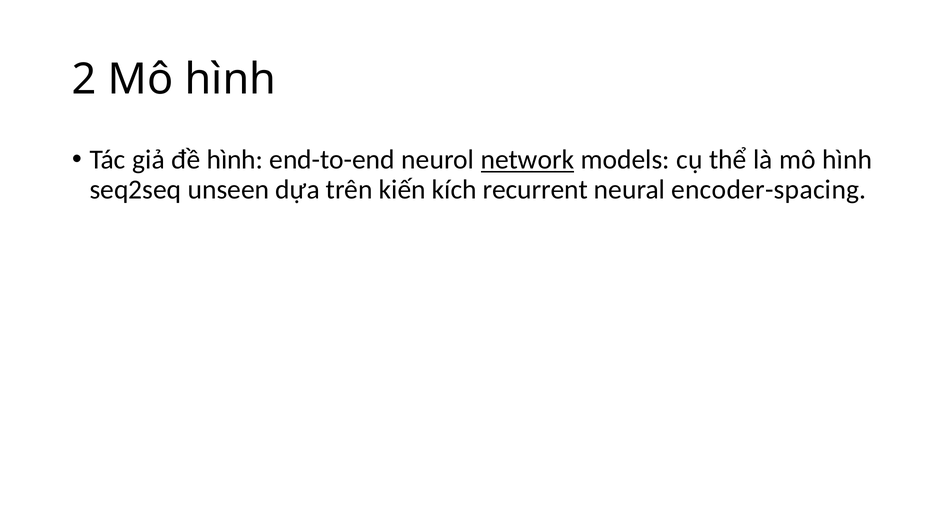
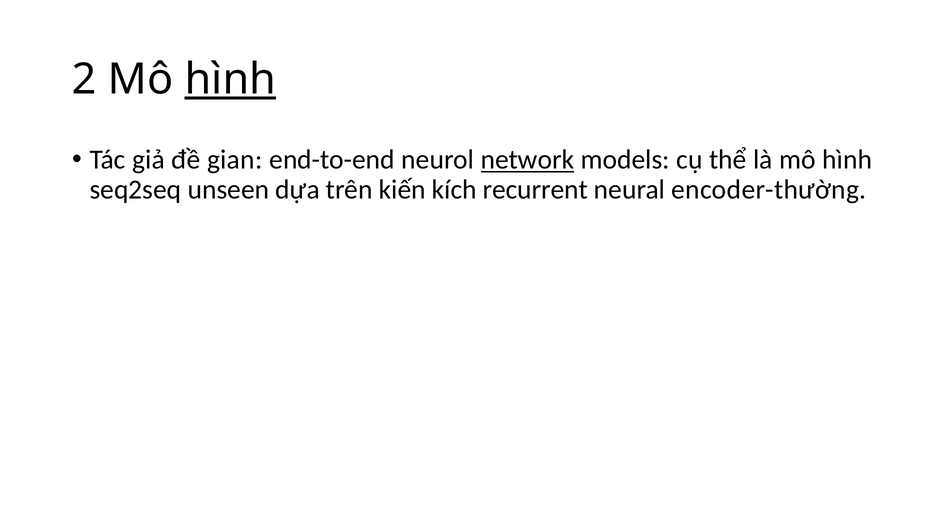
hình underline: none -> present (230, 79)
đề hình: hình -> gian (235, 160)
encoder-spacing: encoder-spacing -> encoder-thường (769, 189)
